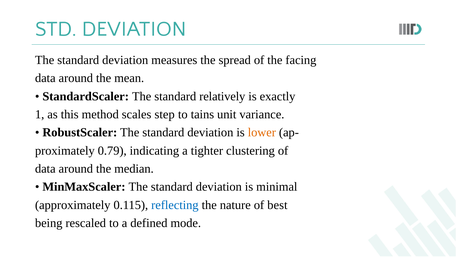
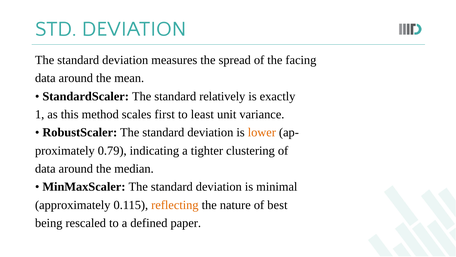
step: step -> first (165, 114)
tains: tains -> least (202, 114)
reflecting colour: blue -> orange (175, 205)
mode: mode -> paper (186, 223)
